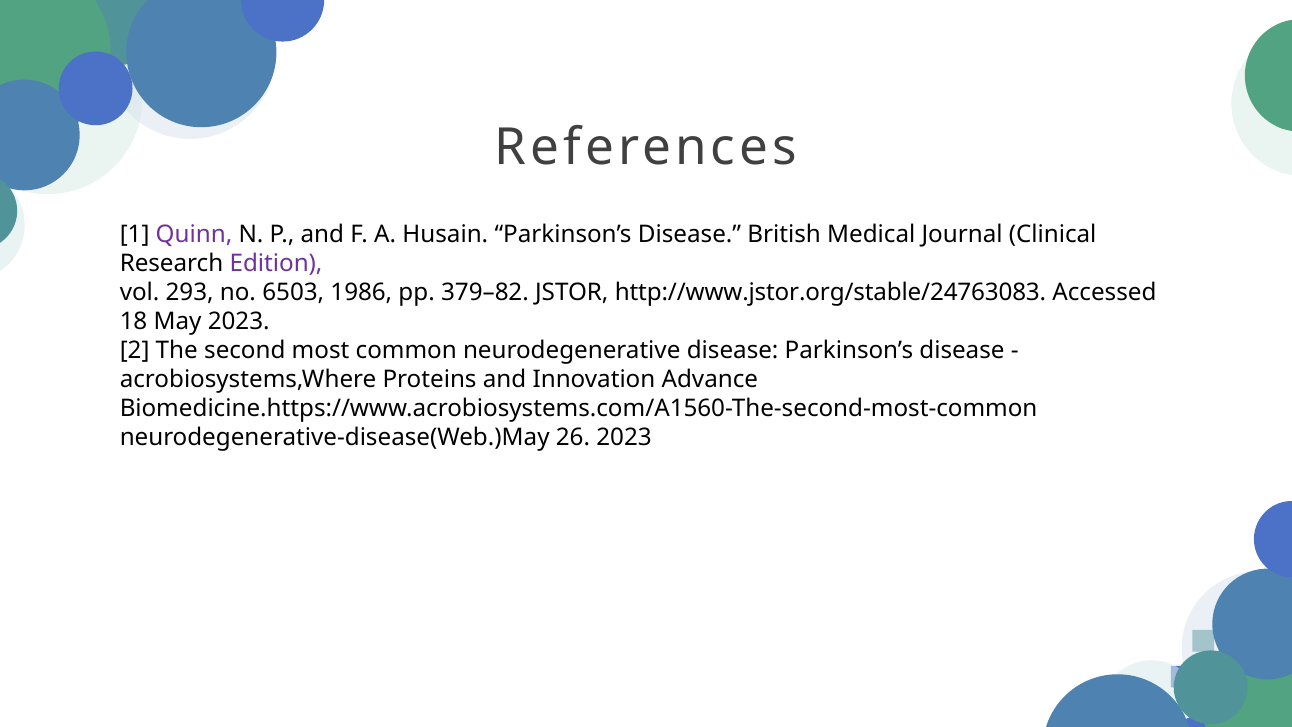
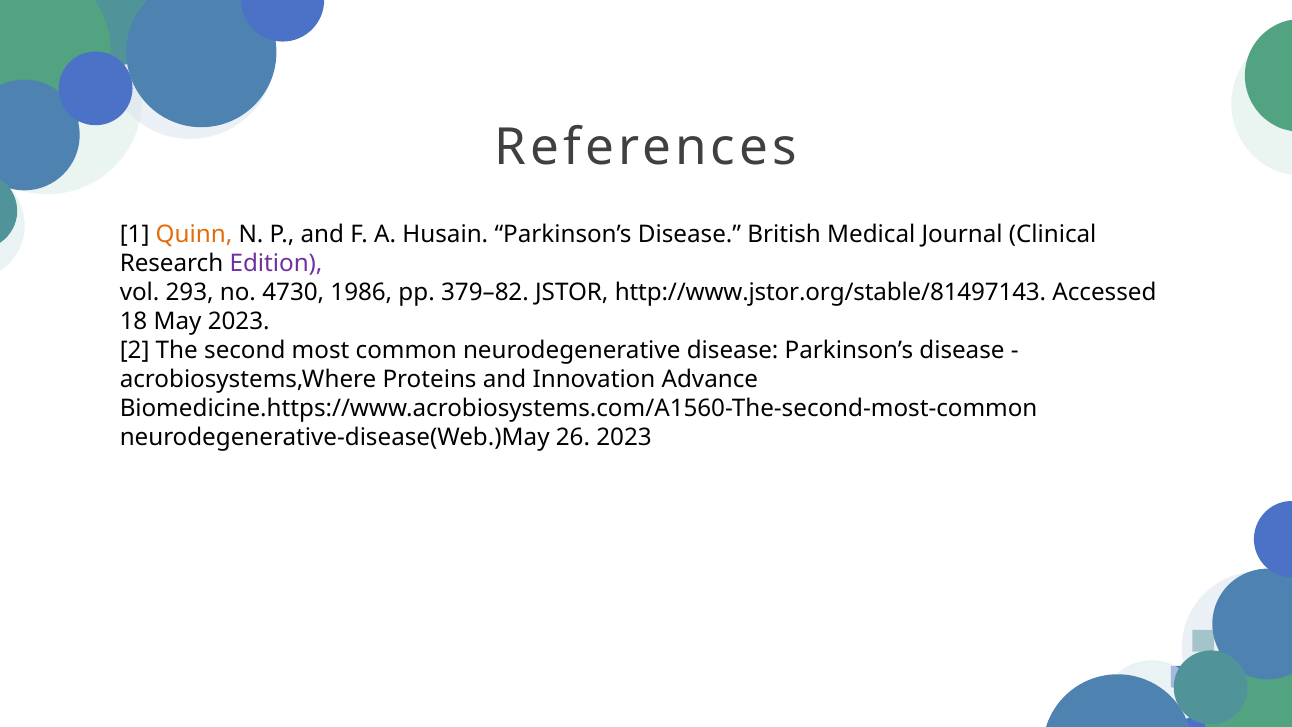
Quinn colour: purple -> orange (194, 234)
6503: 6503 -> 4730 (293, 292)
http://www.jstor.org/stable/24763083: http://www.jstor.org/stable/24763083 -> http://www.jstor.org/stable/81497143 (830, 292)
